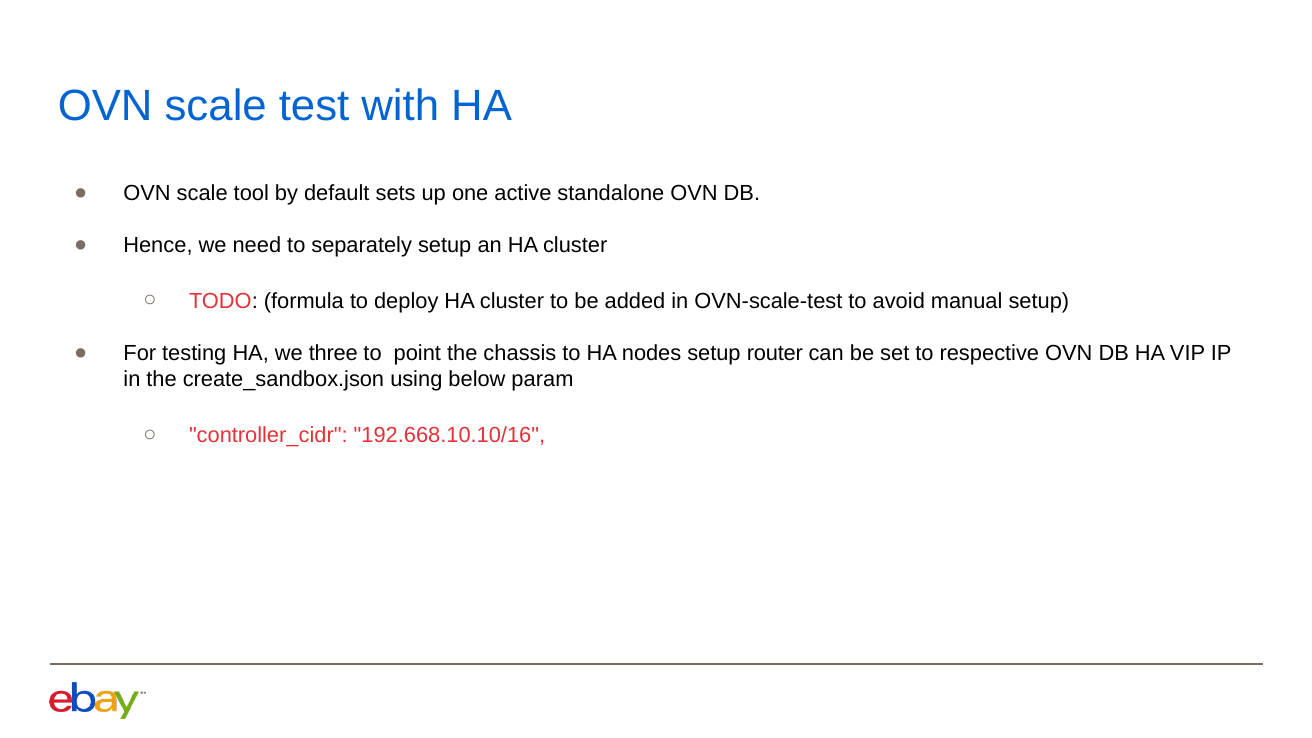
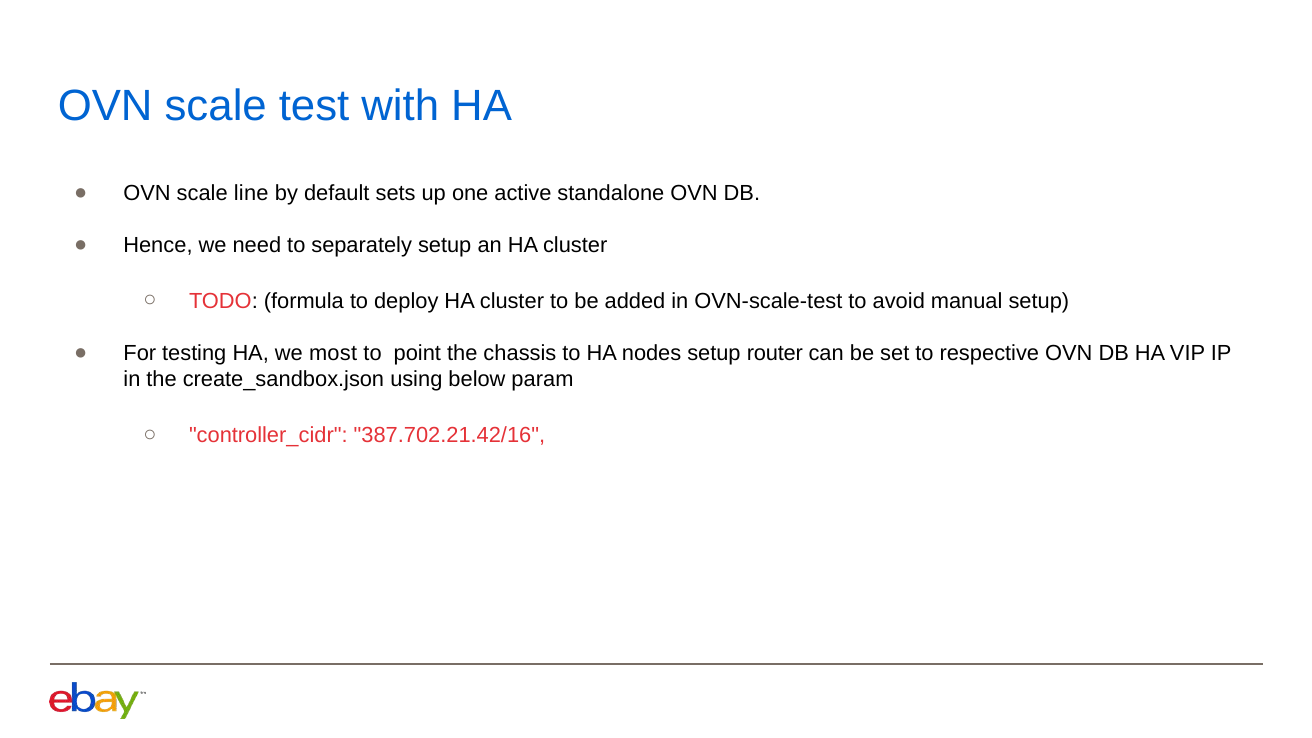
tool: tool -> line (251, 193)
three: three -> most (333, 353)
192.668.10.10/16: 192.668.10.10/16 -> 387.702.21.42/16 (449, 435)
